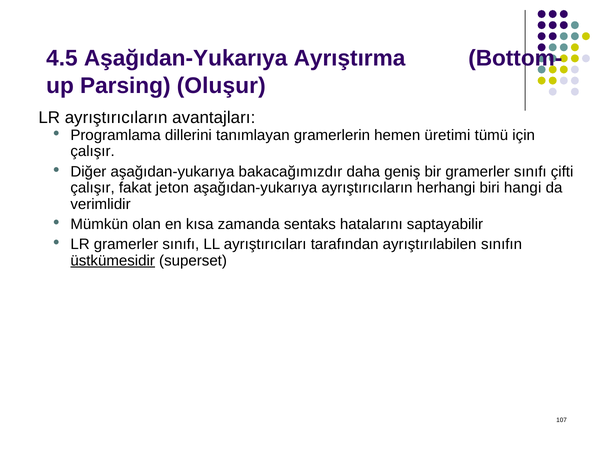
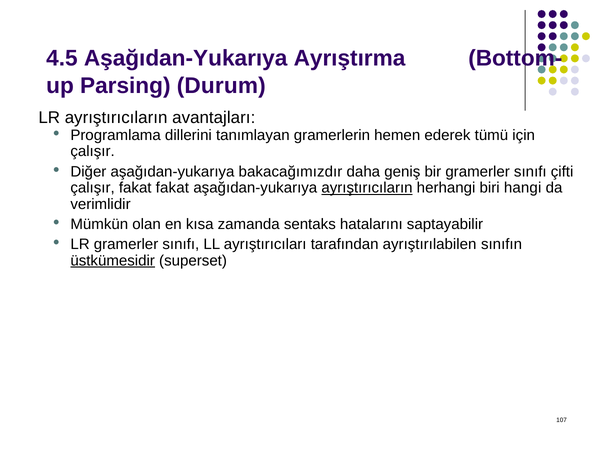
Oluşur: Oluşur -> Durum (221, 85)
üretimi: üretimi -> ederek (447, 135)
fakat jeton: jeton -> fakat (172, 188)
ayrıştırıcıların underline: none -> present (367, 188)
